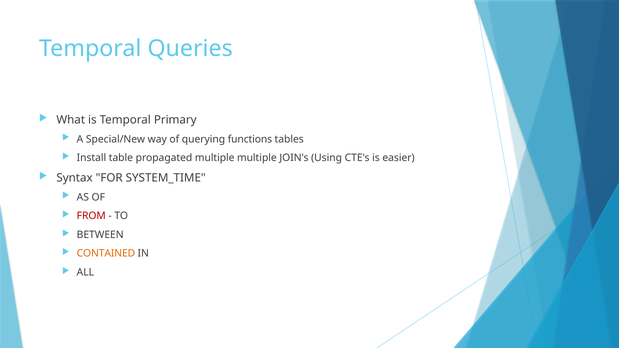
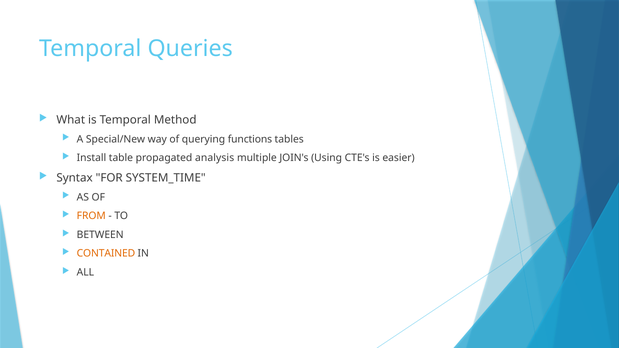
Primary: Primary -> Method (175, 120)
propagated multiple: multiple -> analysis (215, 158)
FROM colour: red -> orange (91, 216)
